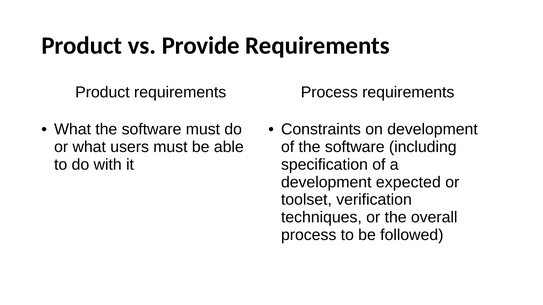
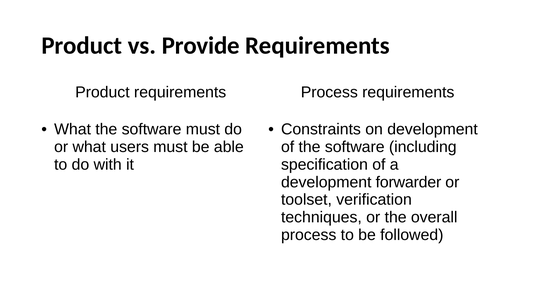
expected: expected -> forwarder (408, 182)
